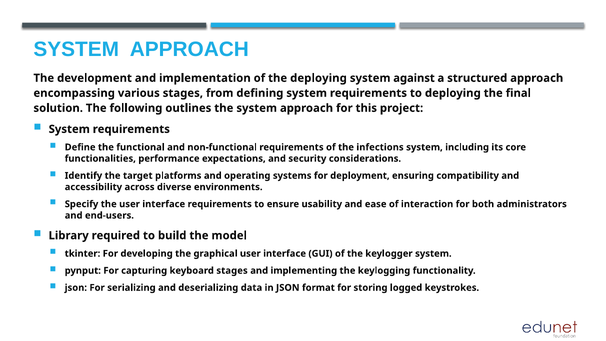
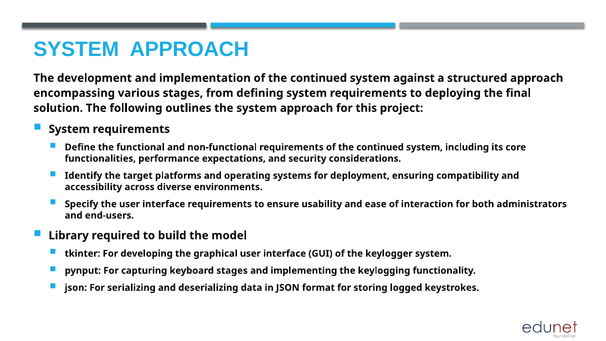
implementation of the deploying: deploying -> continued (319, 78)
requirements of the infections: infections -> continued (380, 147)
